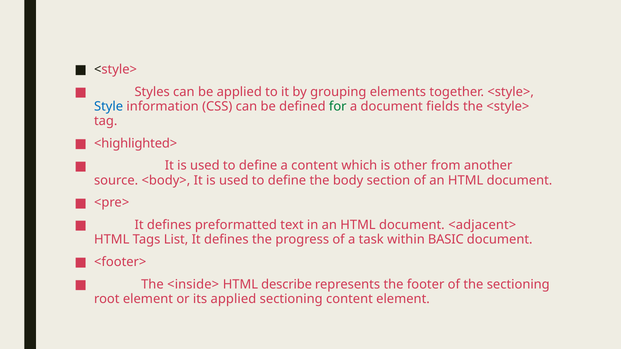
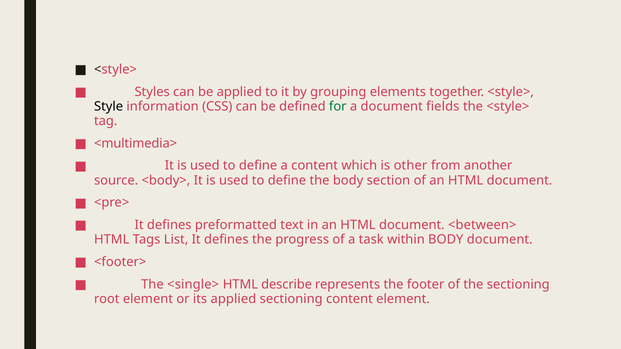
Style colour: blue -> black (109, 106)
<highlighted>: <highlighted> -> <multimedia> (136, 143)
<adjacent>: <adjacent> -> <between> (482, 225)
within BASIC: BASIC -> BODY (446, 240)
<inside>: <inside> -> <single> (193, 284)
